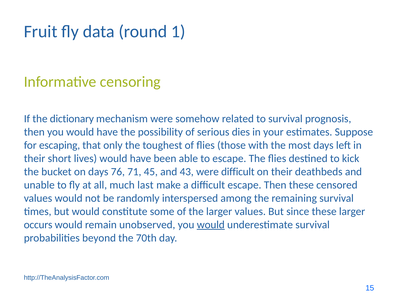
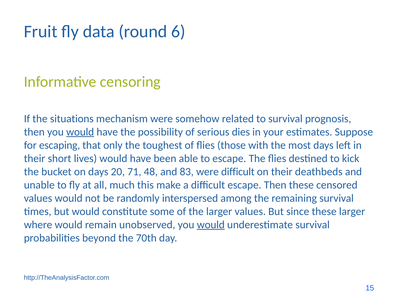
1: 1 -> 6 (178, 32)
dictionary: dictionary -> situations (72, 119)
would underline: none -> present (80, 132)
76: 76 -> 20 (118, 172)
45: 45 -> 48 (151, 172)
43: 43 -> 83 (187, 172)
last: last -> this (145, 185)
occurs: occurs -> where (38, 225)
